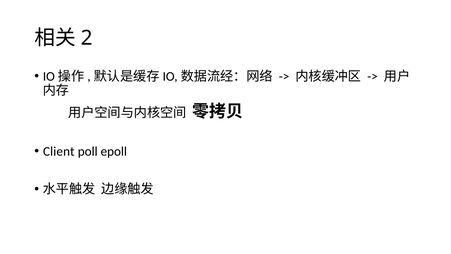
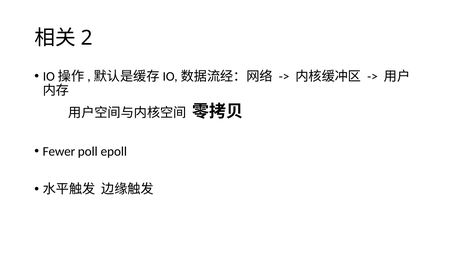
Client: Client -> Fewer (59, 151)
